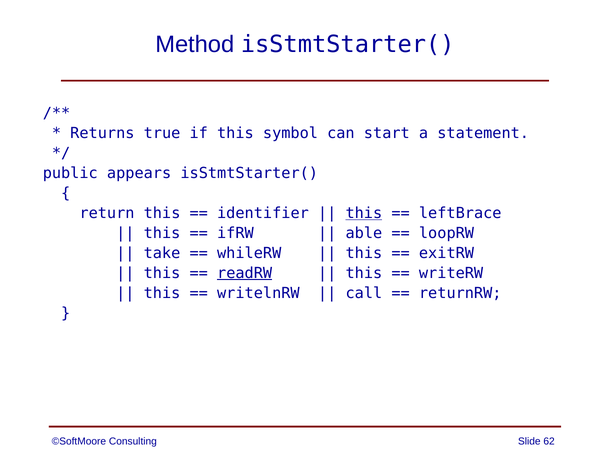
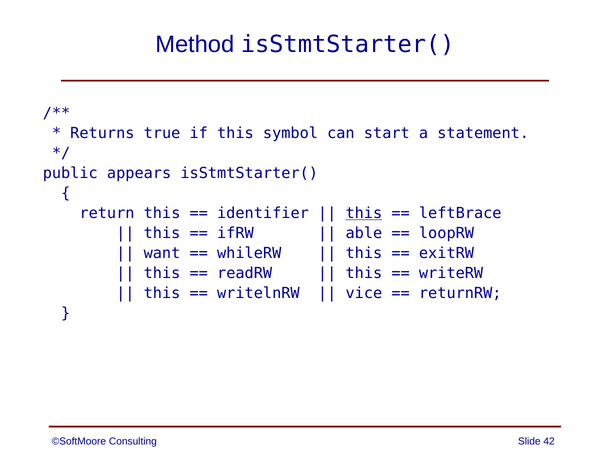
take: take -> want (162, 253)
readRW underline: present -> none (245, 273)
call: call -> vice (364, 293)
62: 62 -> 42 (549, 442)
